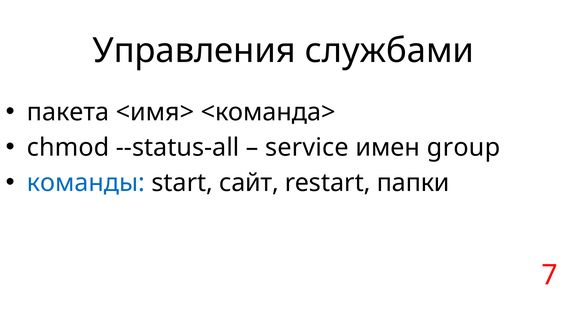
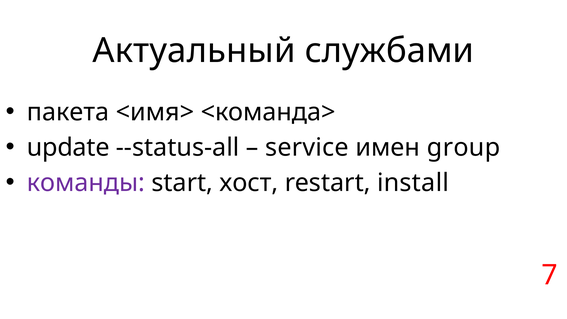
Управления: Управления -> Актуальный (194, 51)
chmod: chmod -> update (68, 148)
команды colour: blue -> purple (86, 183)
сайт: сайт -> хост (249, 183)
папки: папки -> install (413, 183)
